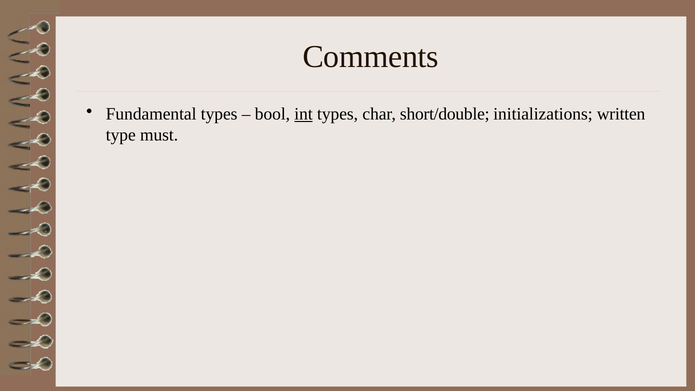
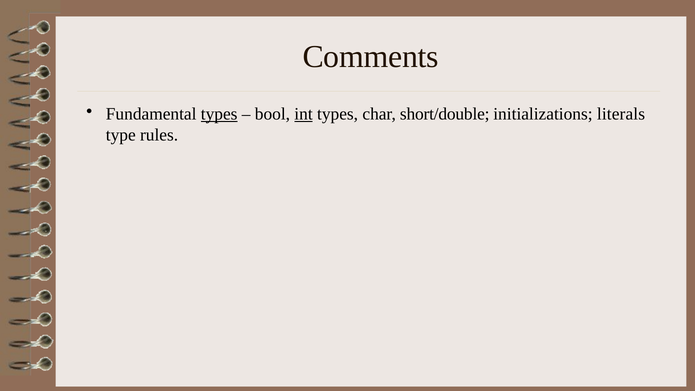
types underline: none -> present (219, 114)
written: written -> literals (621, 114)
must: must -> rules (159, 135)
